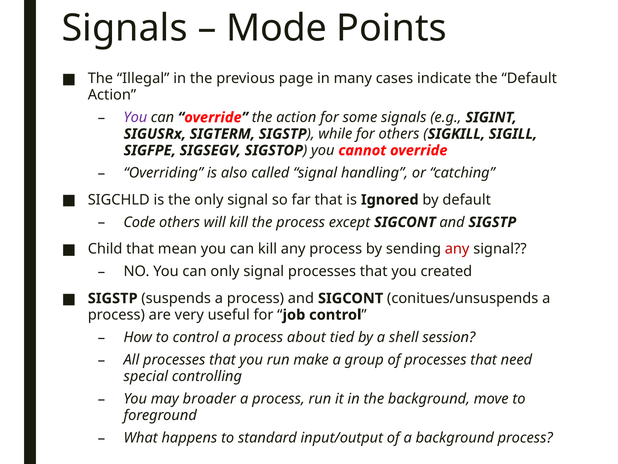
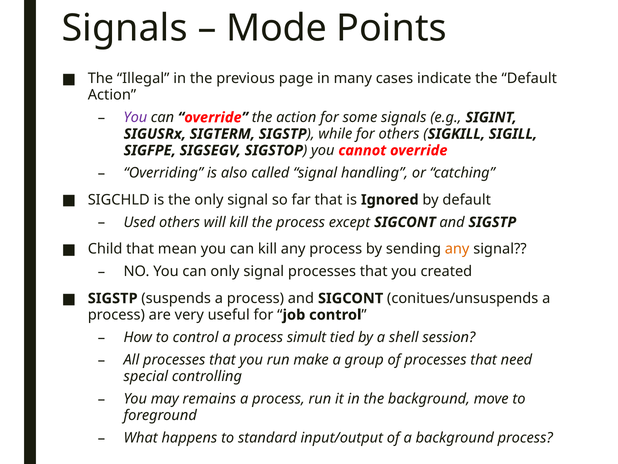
Code: Code -> Used (139, 222)
any colour: red -> orange (457, 249)
about: about -> simult (307, 337)
broader: broader -> remains (209, 398)
